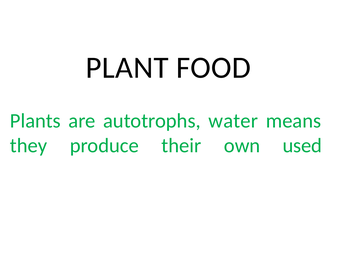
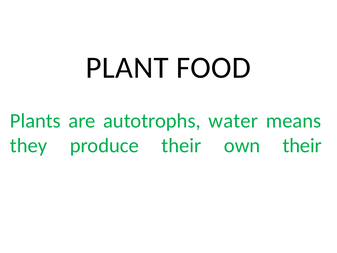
own used: used -> their (302, 145)
